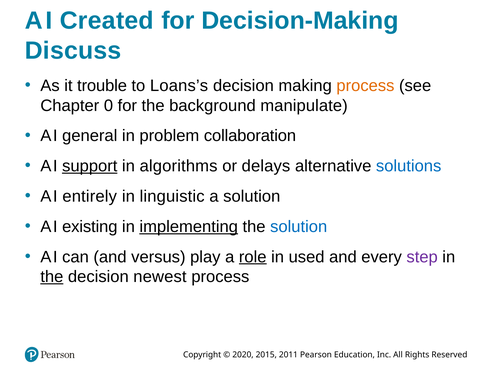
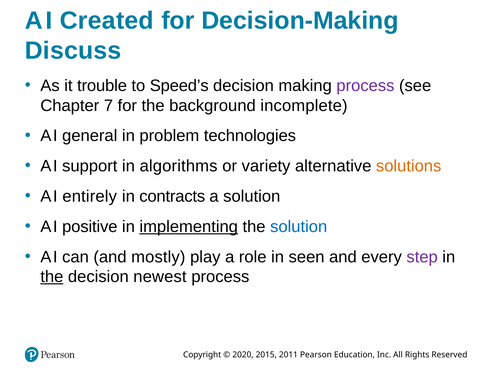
Loans’s: Loans’s -> Speed’s (179, 86)
process colour: orange -> purple (365, 86)
0: 0 -> 7 (108, 106)
manipulate: manipulate -> incomplete (304, 106)
collaboration: collaboration -> technologies (250, 136)
support underline: present -> none (90, 166)
delays: delays -> variety (266, 166)
solutions colour: blue -> orange (409, 166)
linguistic: linguistic -> contracts (172, 196)
existing: existing -> positive (90, 226)
versus: versus -> mostly (158, 257)
role underline: present -> none (253, 257)
used: used -> seen (307, 257)
